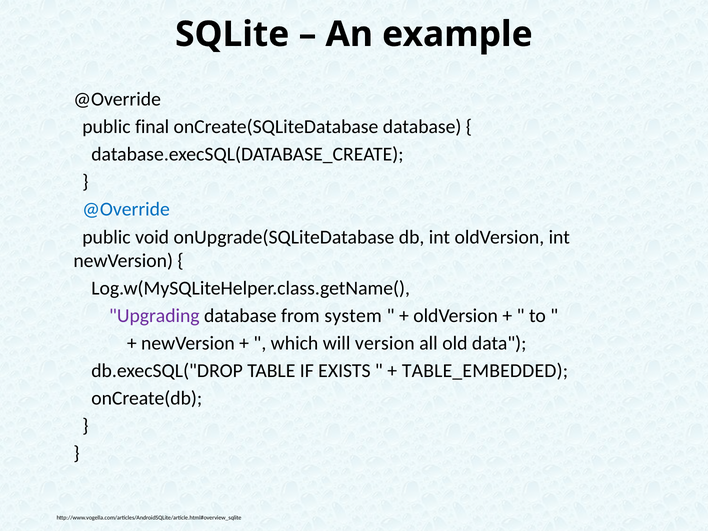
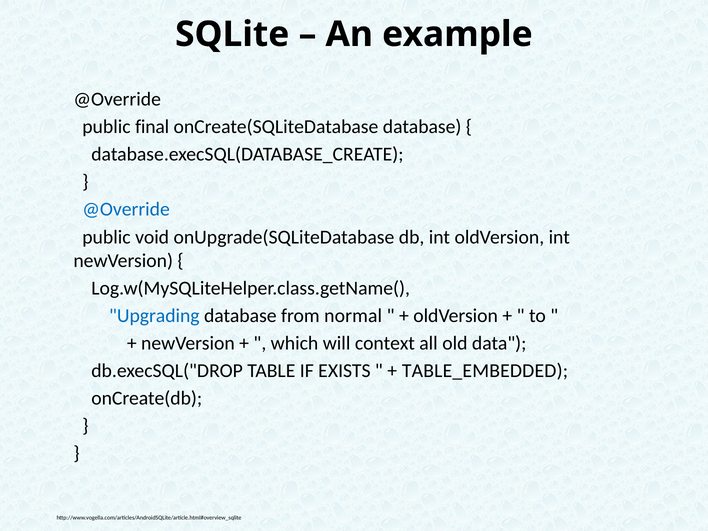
Upgrading colour: purple -> blue (154, 316)
system: system -> normal (353, 316)
version: version -> context (385, 343)
